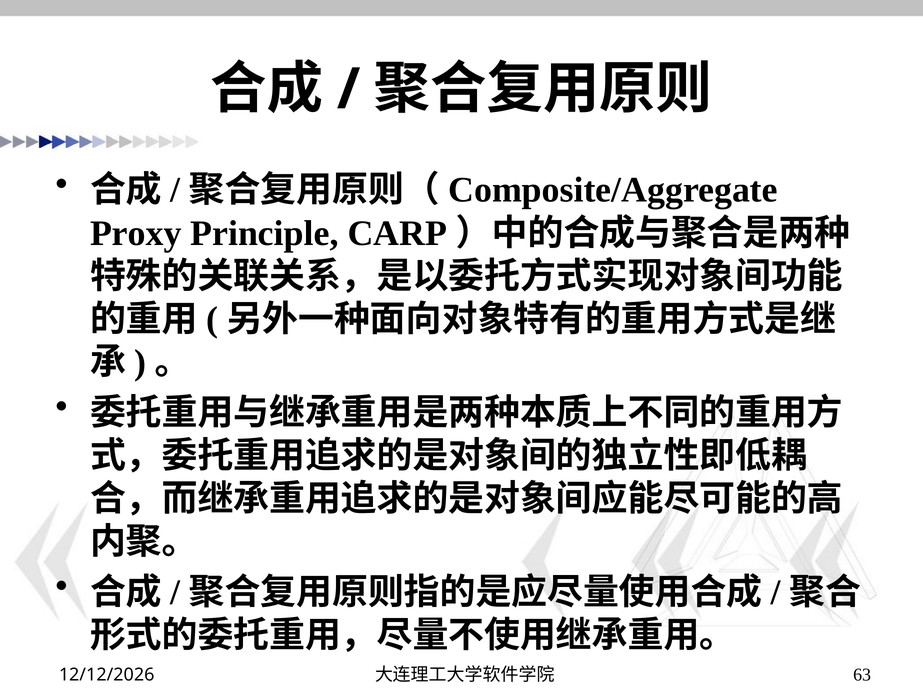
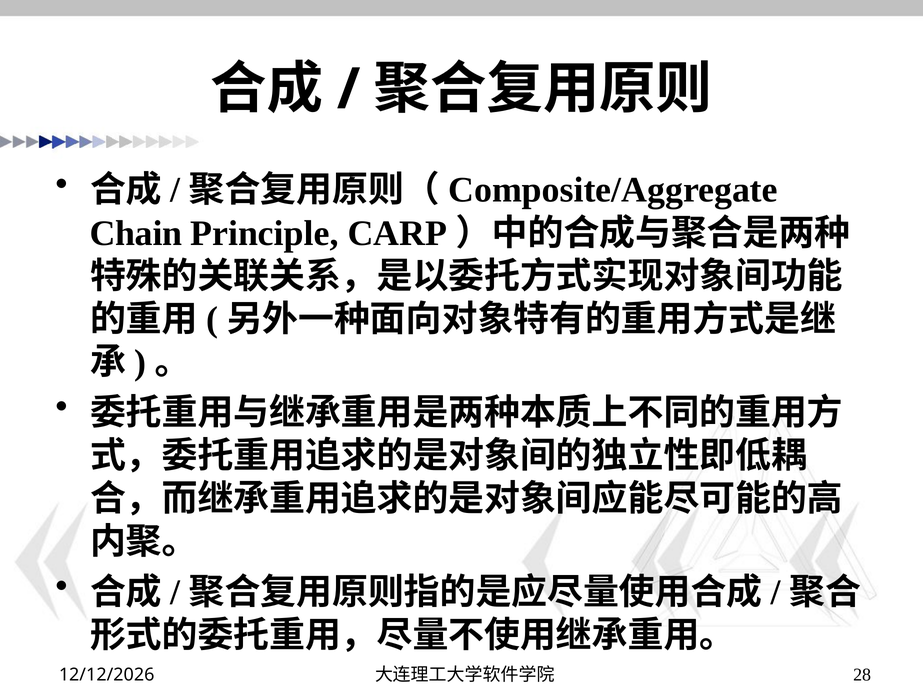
Proxy: Proxy -> Chain (136, 233)
63: 63 -> 28 (862, 675)
